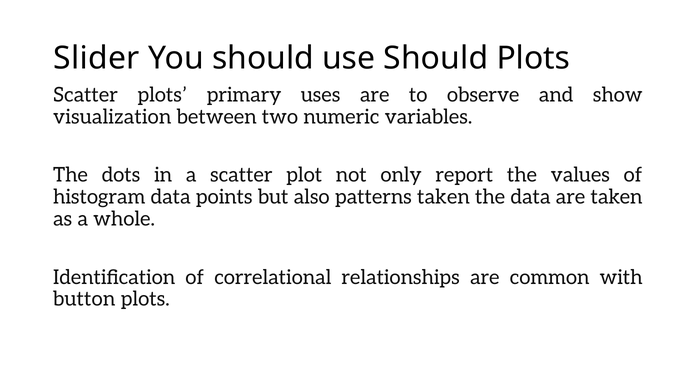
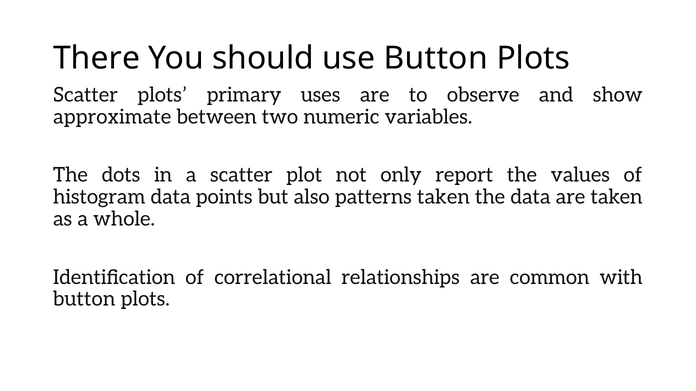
Slider: Slider -> There (97, 58)
use Should: Should -> Button (436, 58)
visualization: visualization -> approximate (112, 117)
